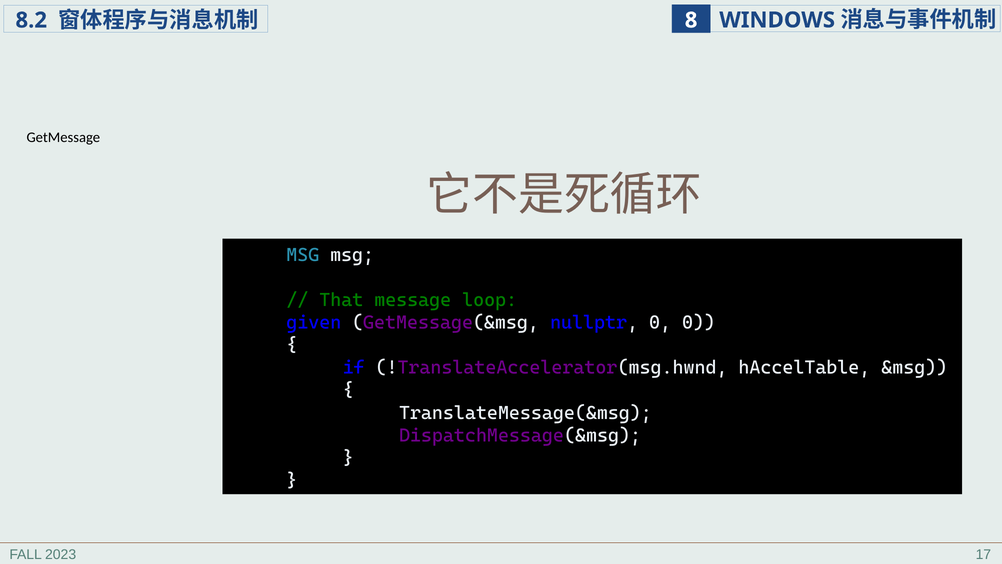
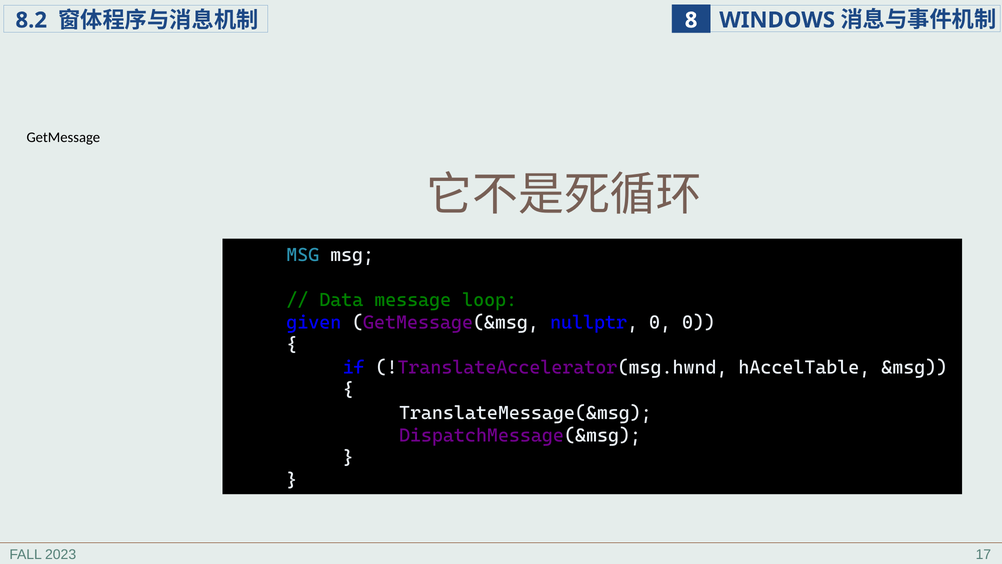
That: That -> Data (341, 300)
